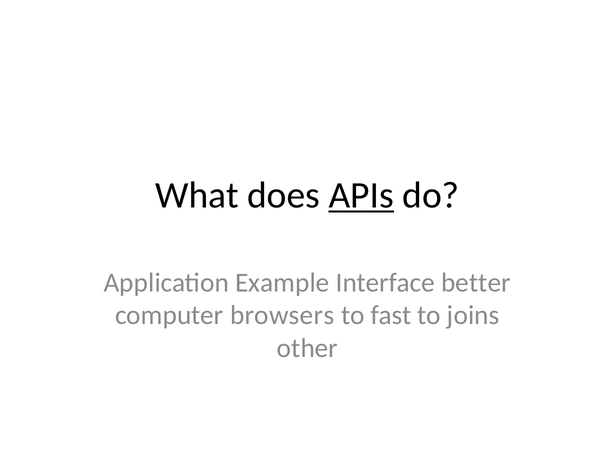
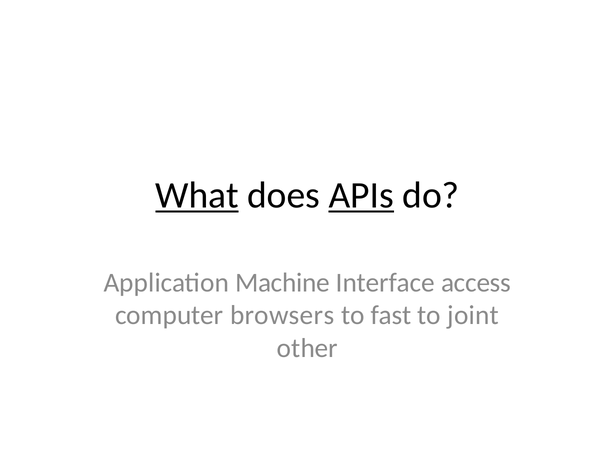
What underline: none -> present (197, 195)
Example: Example -> Machine (282, 283)
better: better -> access (476, 283)
joins: joins -> joint (473, 316)
